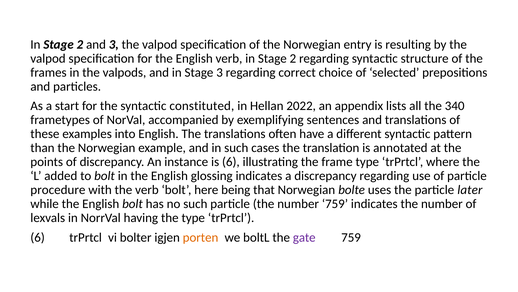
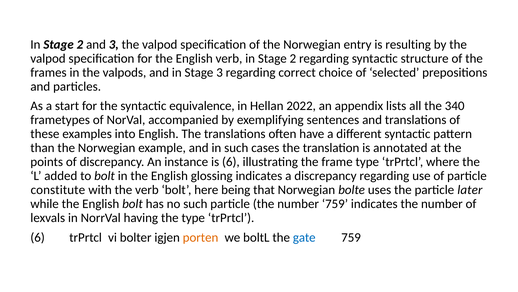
constituted: constituted -> equivalence (202, 106)
procedure: procedure -> constitute (58, 190)
gate colour: purple -> blue (304, 237)
